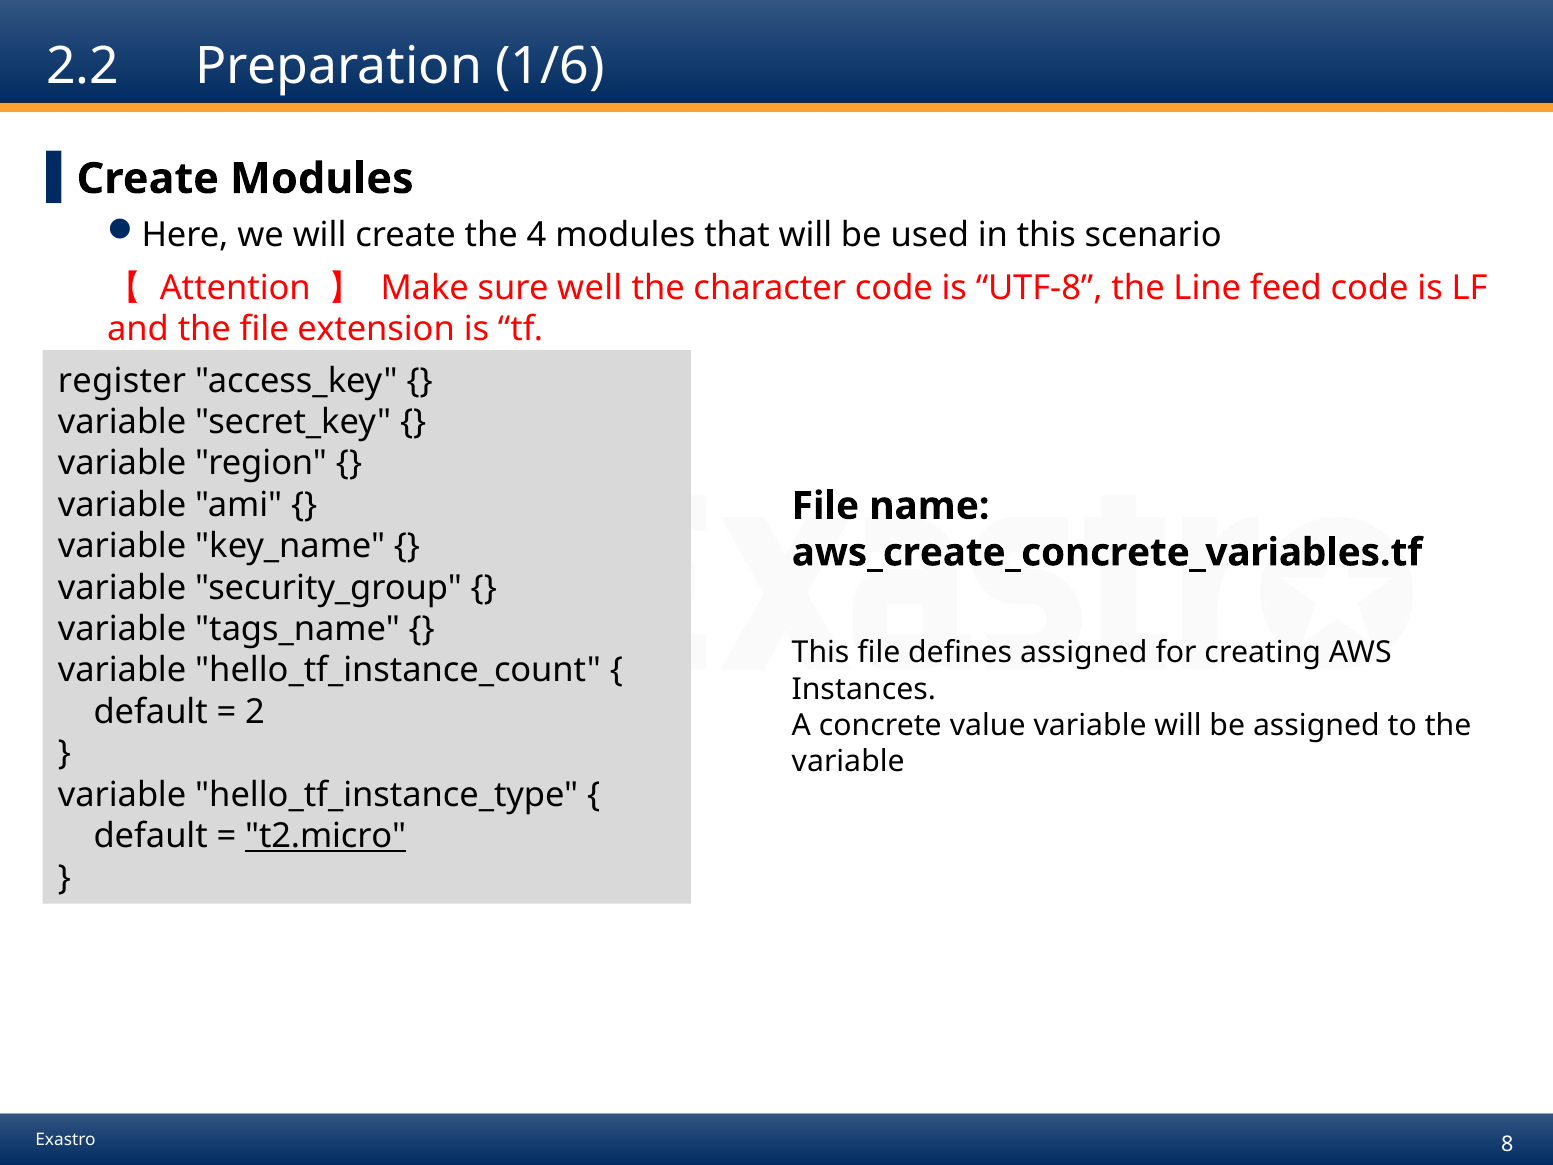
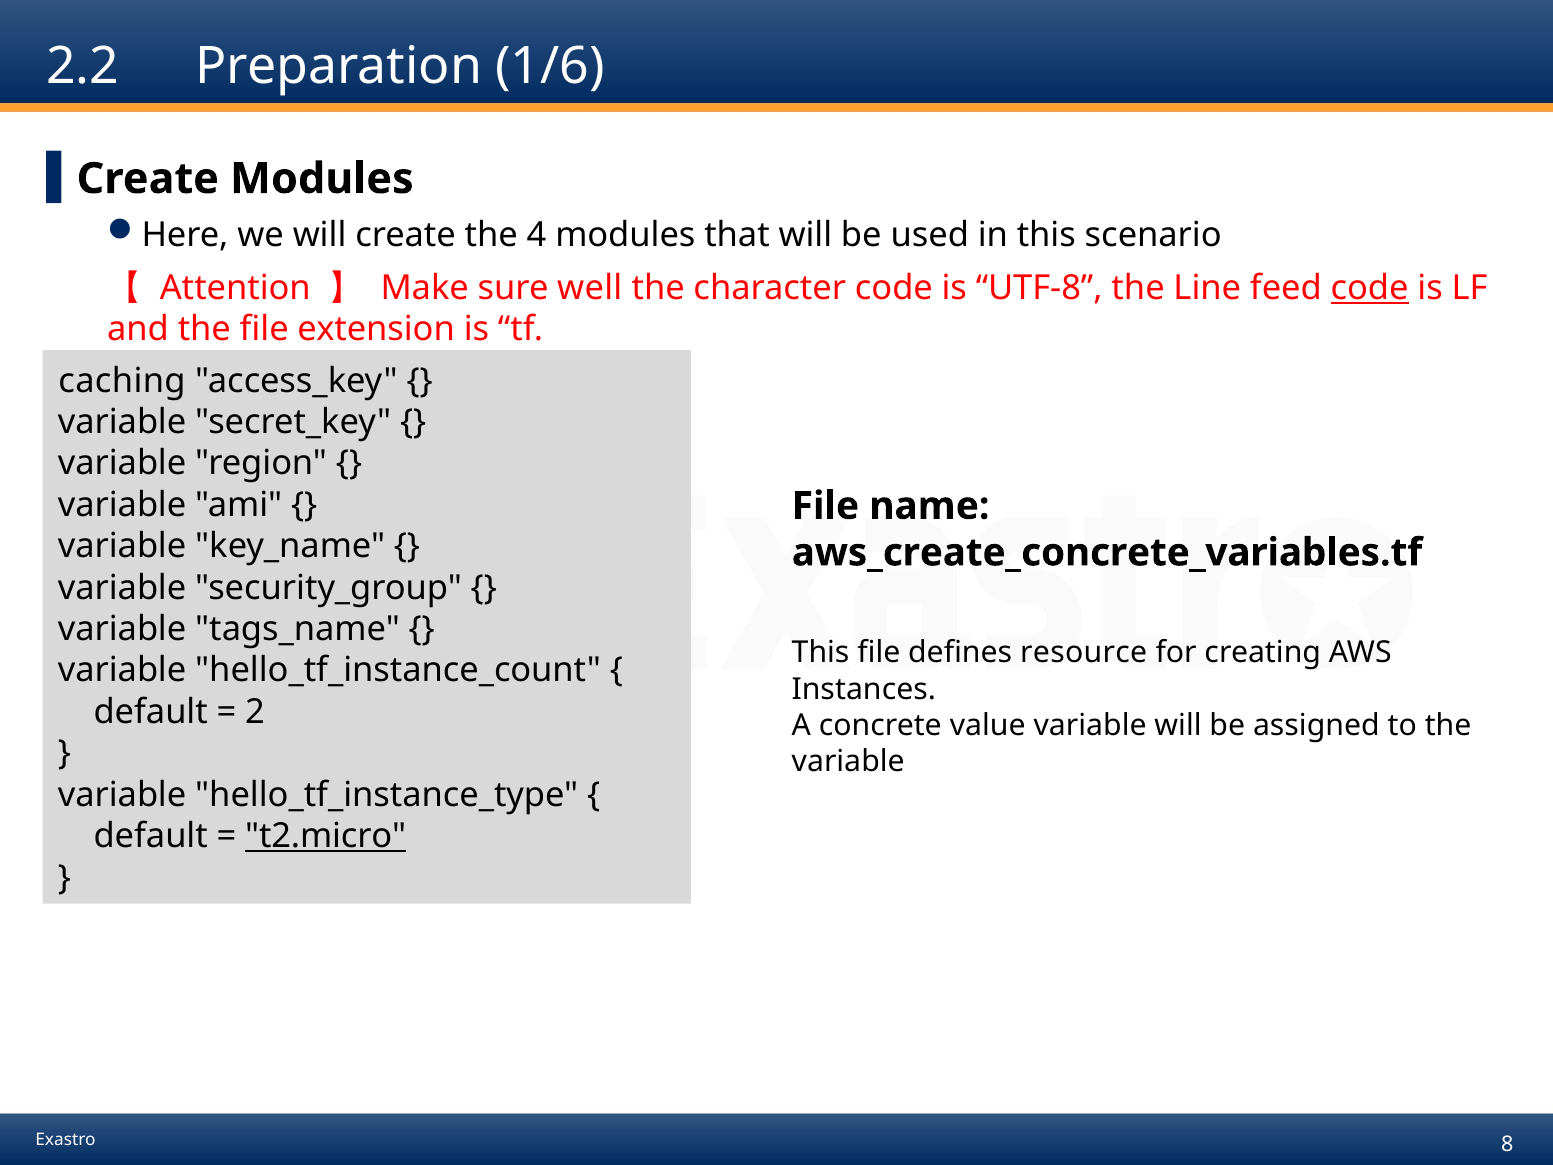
code underline: none -> present (1370, 288)
register: register -> caching (122, 381)
defines assigned: assigned -> resource (1084, 653)
